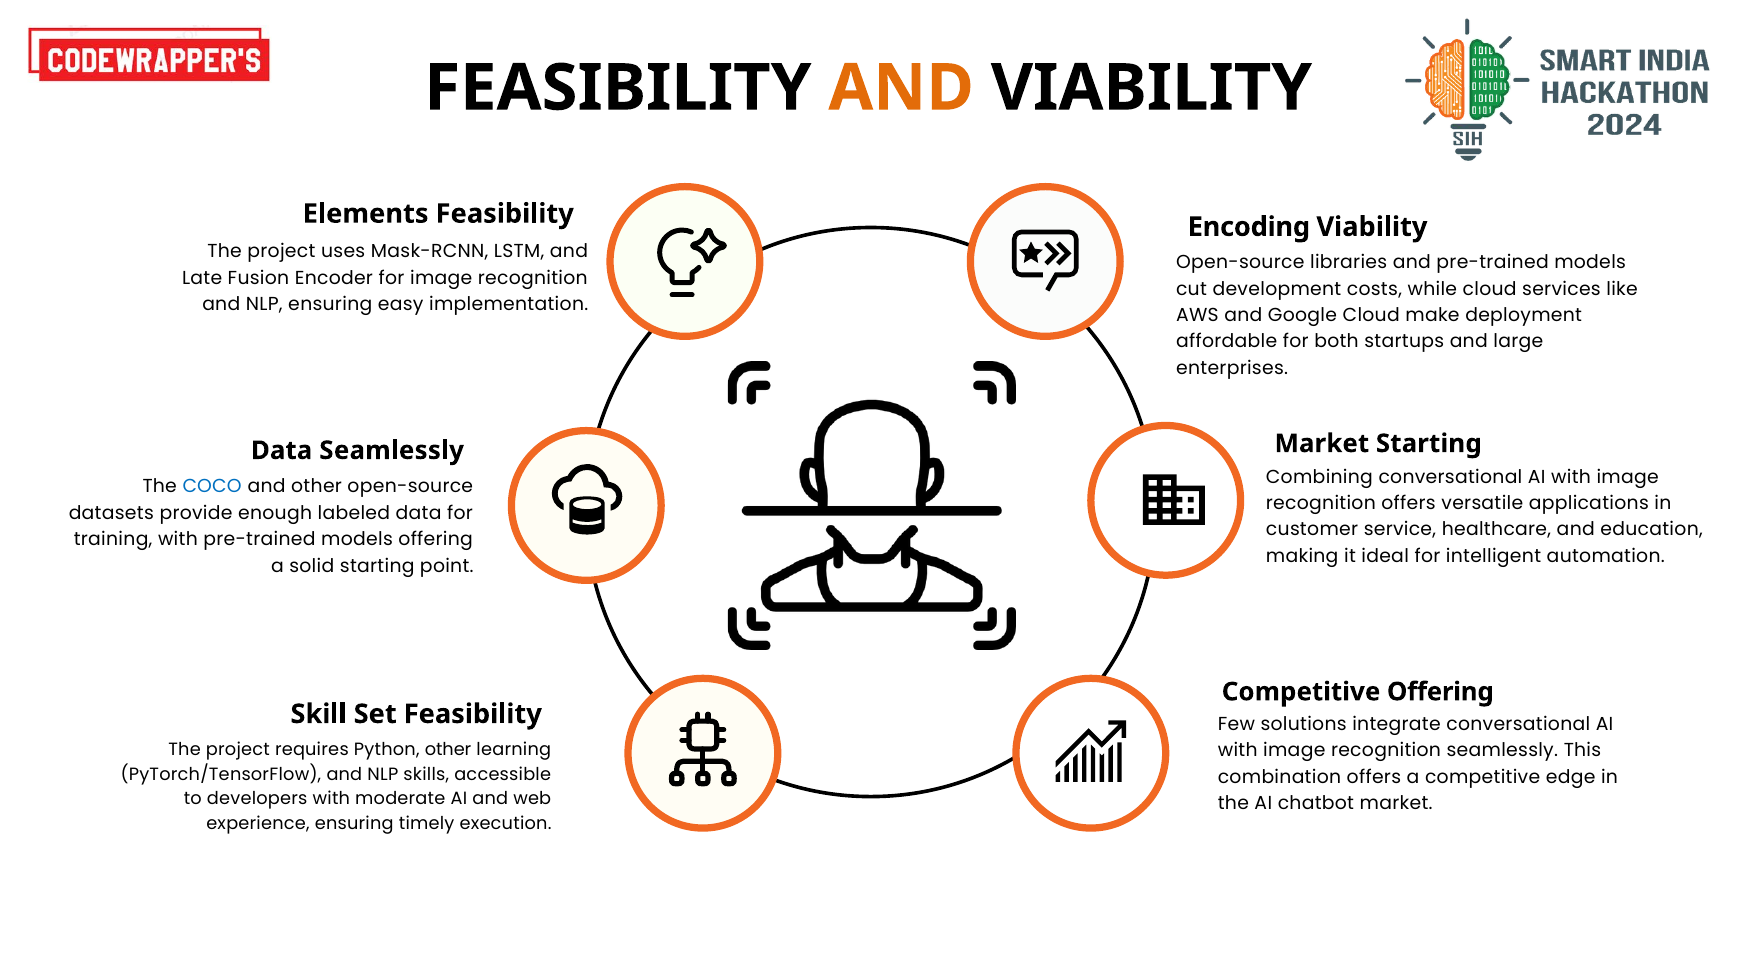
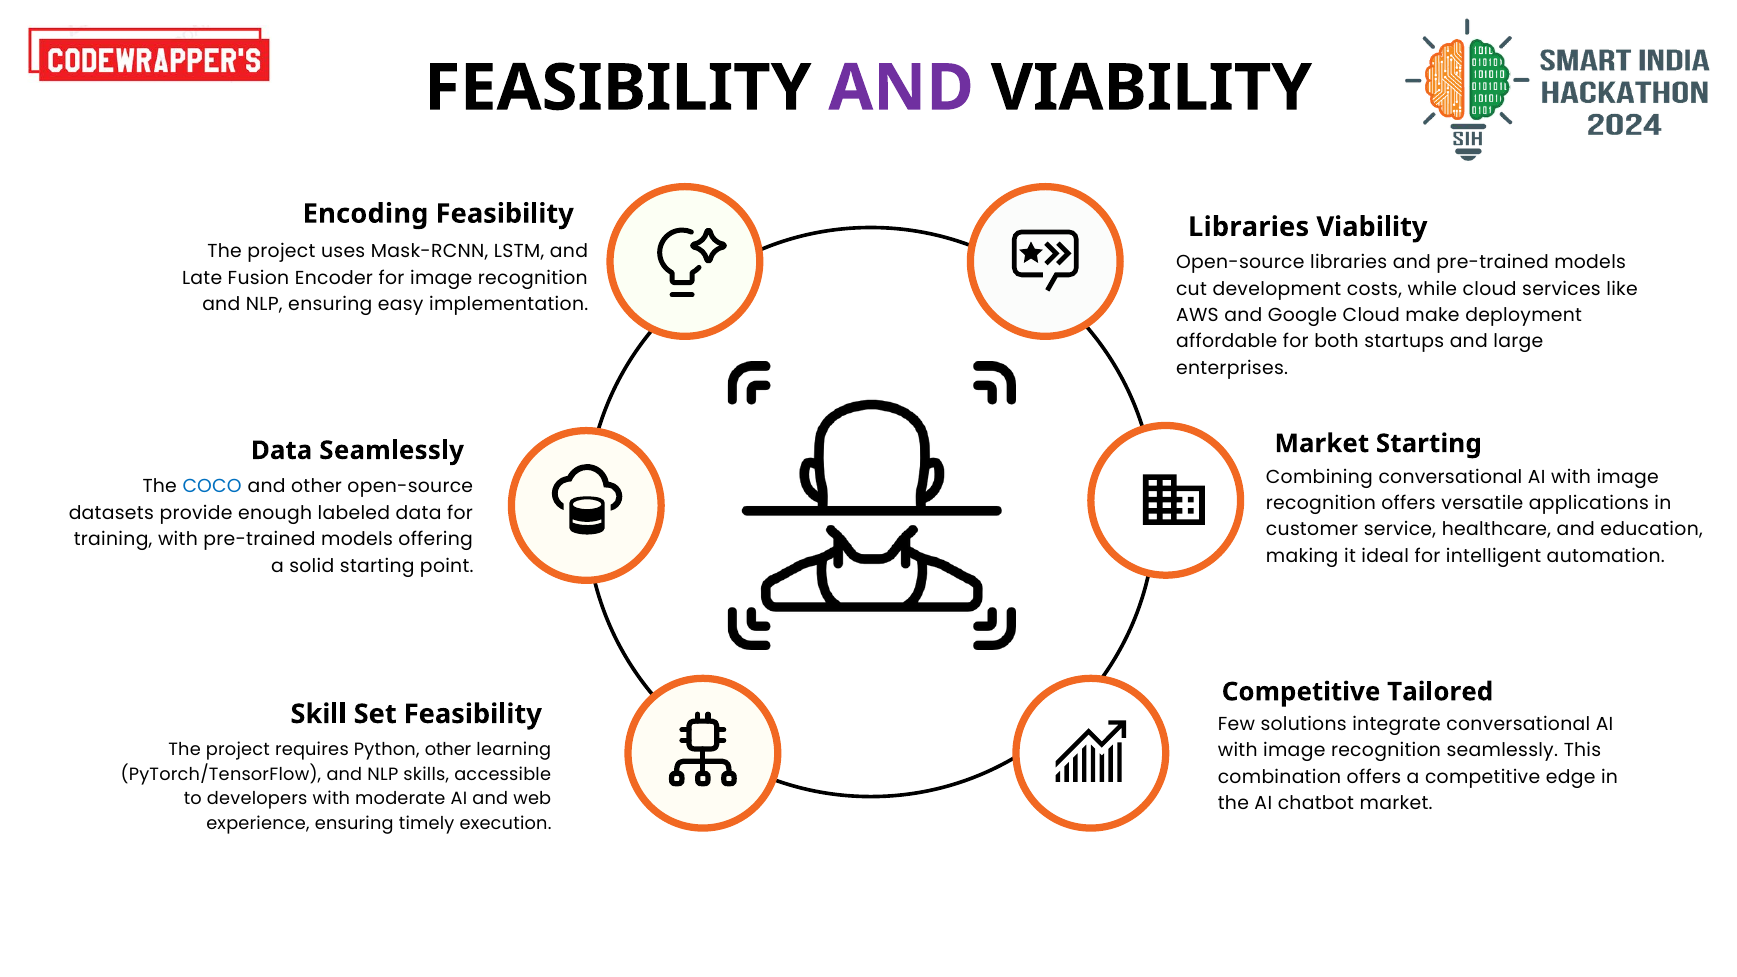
AND colour: orange -> purple (901, 88)
Elements: Elements -> Encoding (366, 214)
Encoding: Encoding -> Libraries (1249, 227)
Competitive Offering: Offering -> Tailored (1440, 692)
